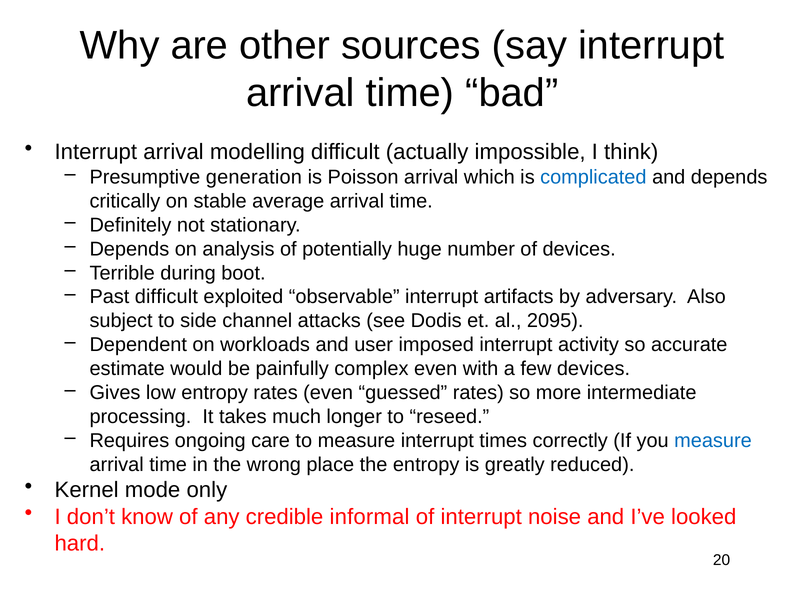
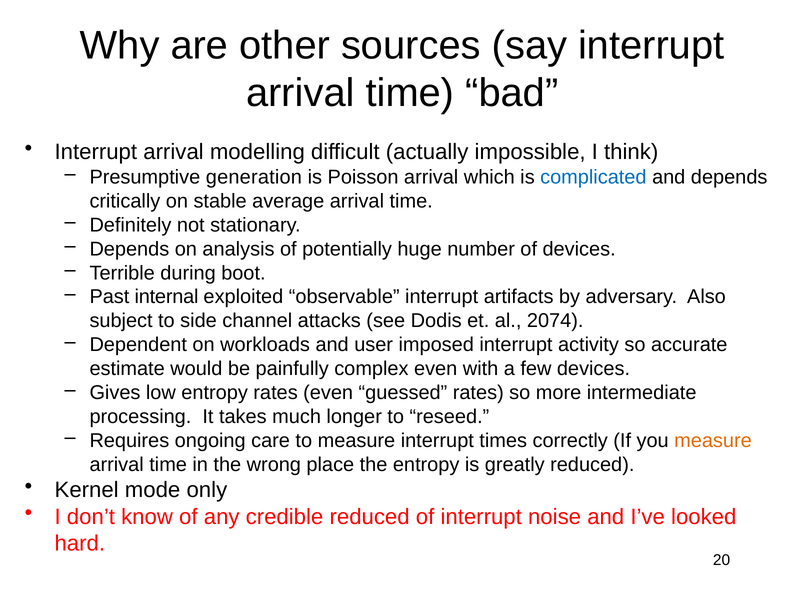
Past difficult: difficult -> internal (167, 297)
2095: 2095 -> 2074 (555, 321)
measure colour: blue -> orange (713, 440)
credible informal: informal -> reduced (370, 516)
